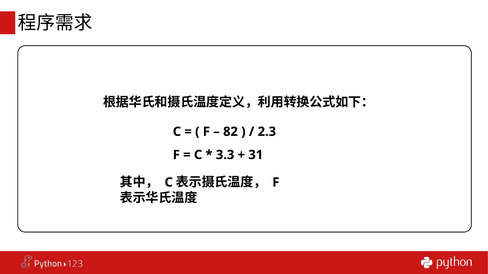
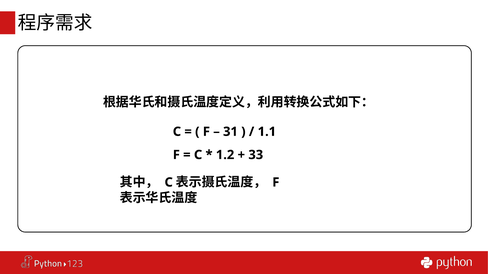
82: 82 -> 31 (230, 132)
2.3: 2.3 -> 1.1 (267, 132)
3.3: 3.3 -> 1.2 (225, 155)
31: 31 -> 33 (256, 155)
